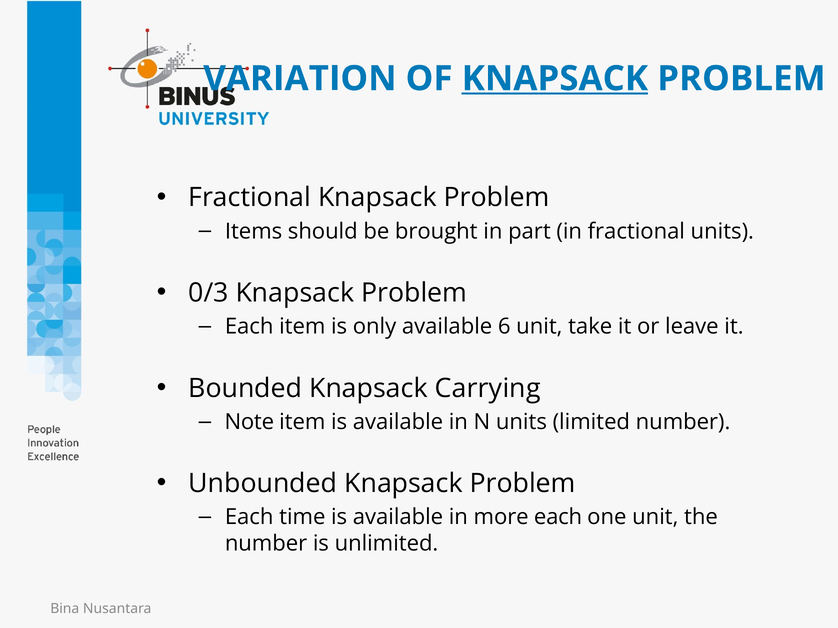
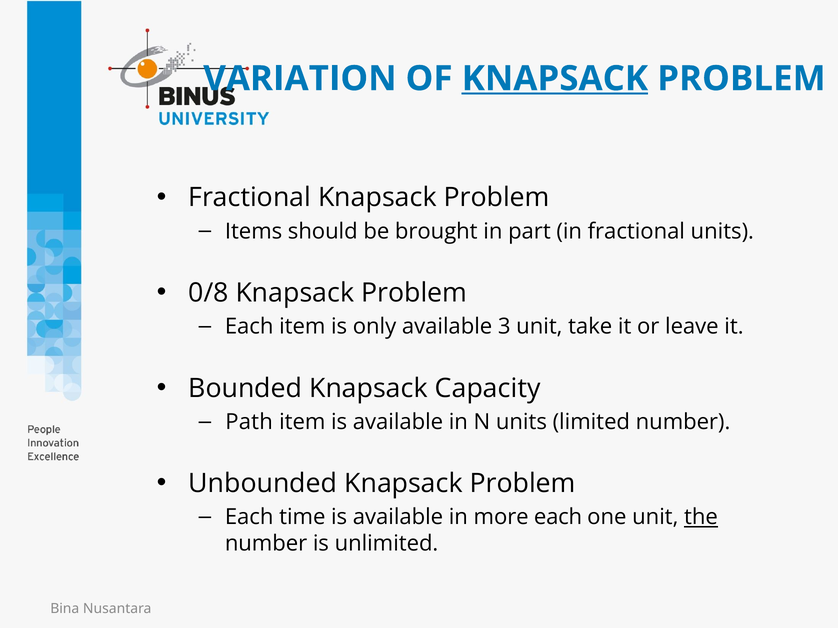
0/3: 0/3 -> 0/8 (208, 293)
6: 6 -> 3 (504, 327)
Carrying: Carrying -> Capacity (488, 389)
Note: Note -> Path (249, 422)
the underline: none -> present (701, 518)
